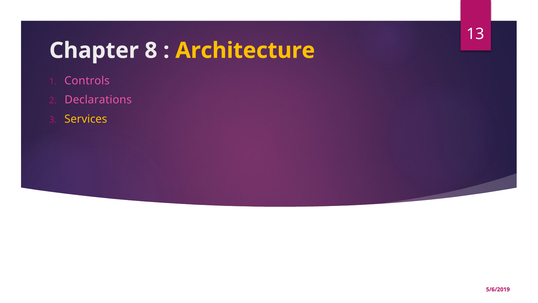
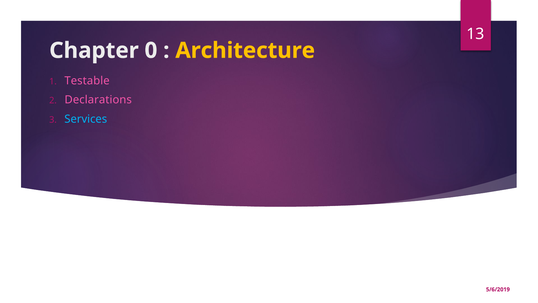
8: 8 -> 0 (151, 50)
Controls: Controls -> Testable (87, 81)
Services colour: yellow -> light blue (86, 119)
